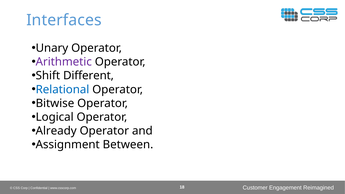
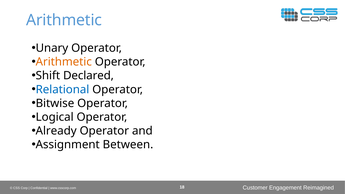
Interfaces: Interfaces -> Arithmetic (64, 20)
Arithmetic colour: purple -> orange (64, 62)
Different: Different -> Declared (88, 76)
